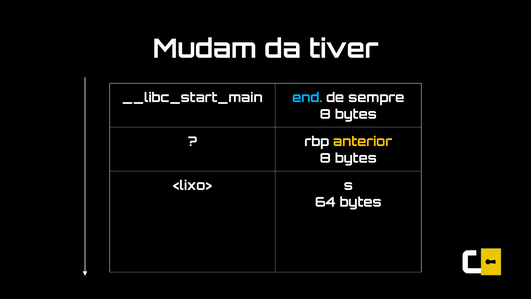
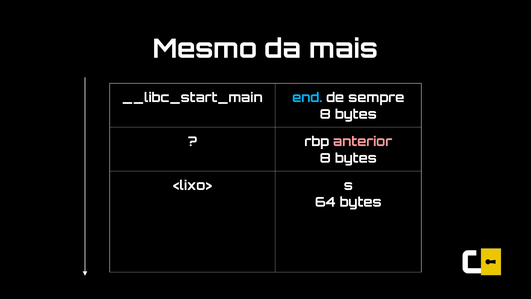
Mudam: Mudam -> Mesmo (205, 49)
tiver: tiver -> mais (343, 49)
anterior colour: yellow -> pink (363, 141)
